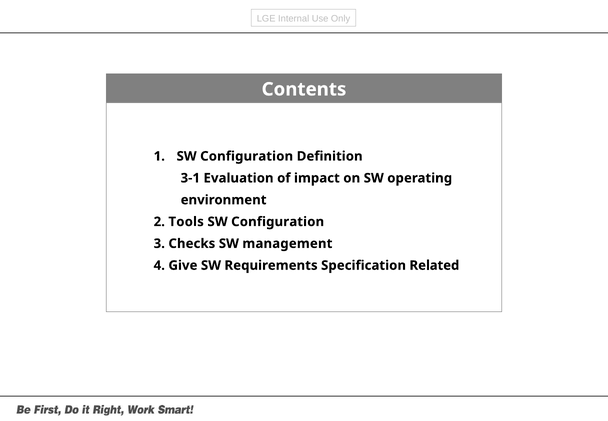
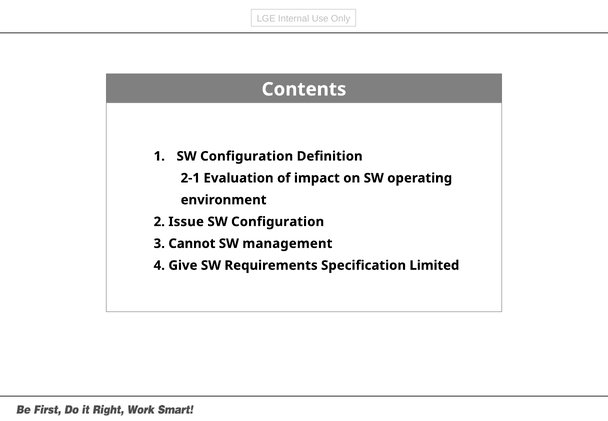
3-1: 3-1 -> 2-1 (190, 178)
Tools: Tools -> Issue (186, 222)
Checks: Checks -> Cannot (192, 244)
Related: Related -> Limited (434, 265)
